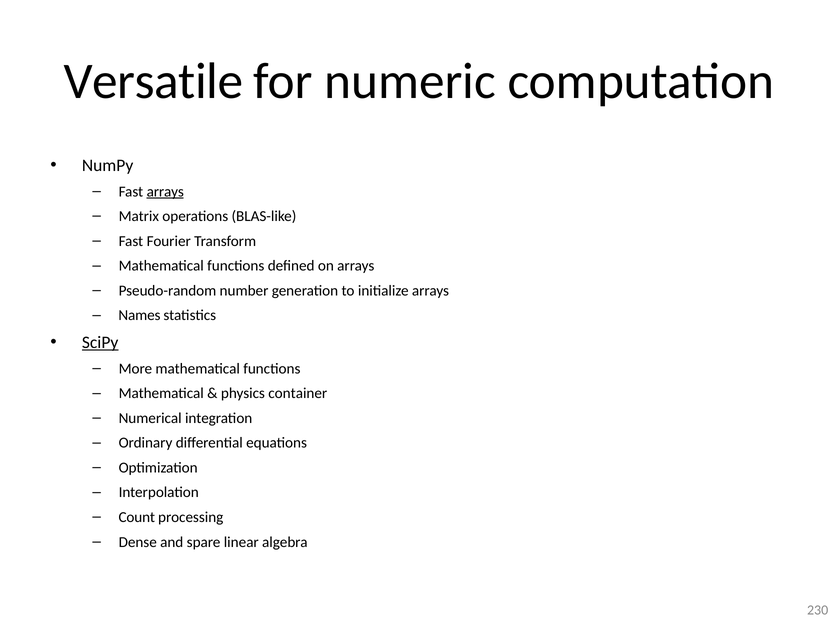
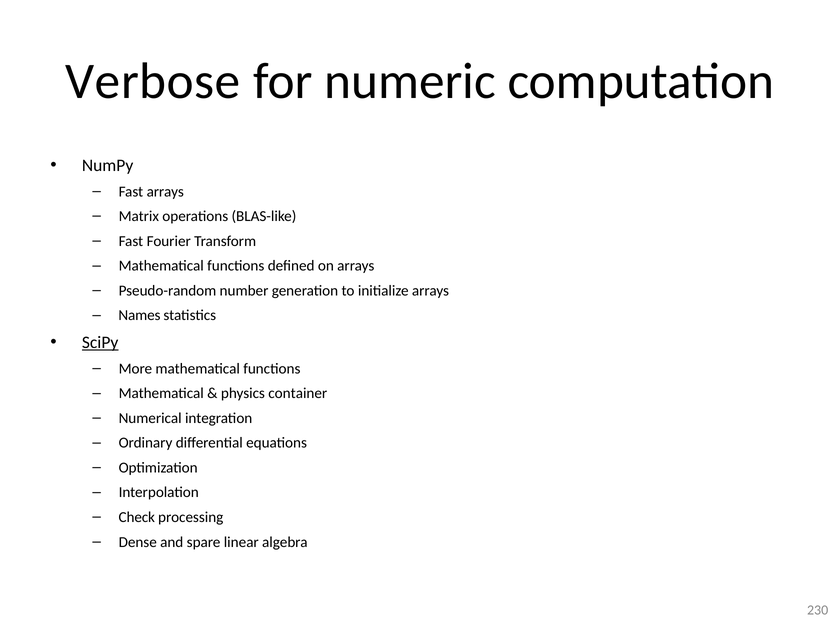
Versatile: Versatile -> Verbose (153, 81)
arrays underline: present -> none (165, 192)
Count: Count -> Check (137, 517)
